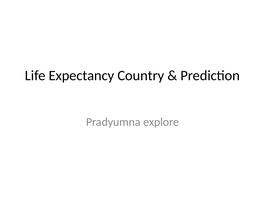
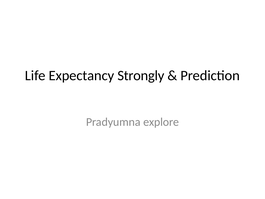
Country: Country -> Strongly (141, 75)
